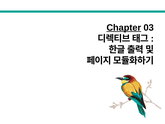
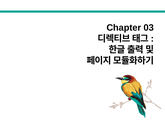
Chapter underline: present -> none (124, 28)
